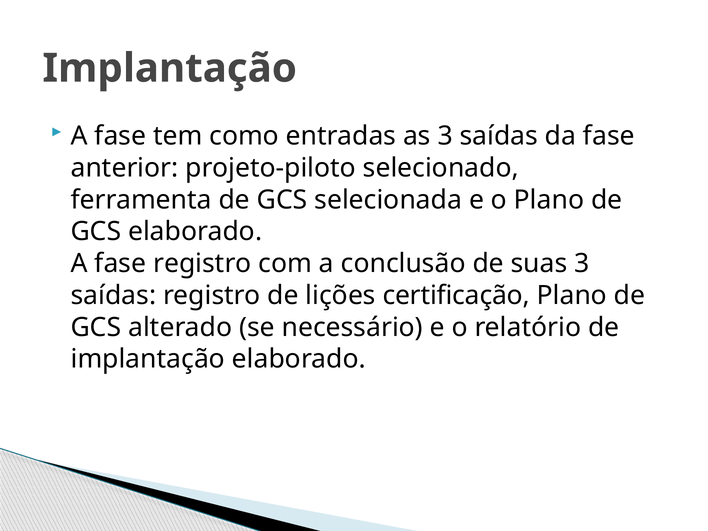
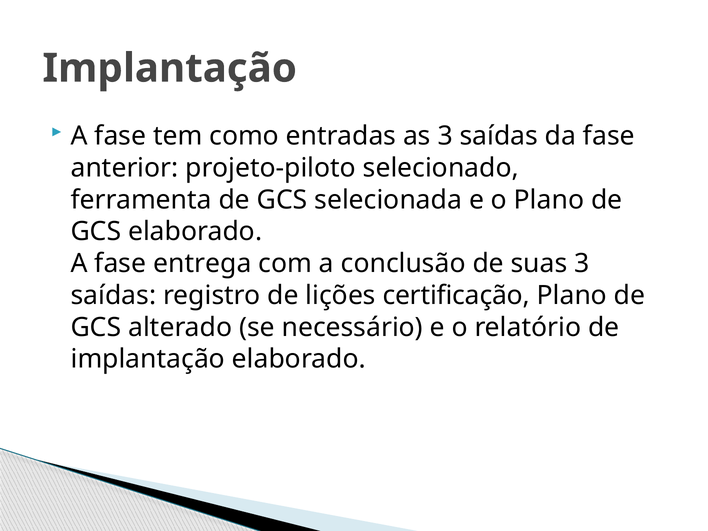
fase registro: registro -> entrega (202, 264)
